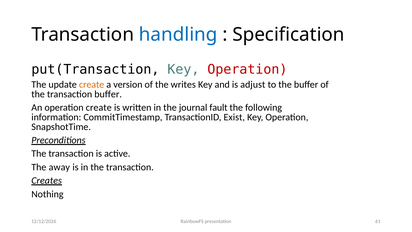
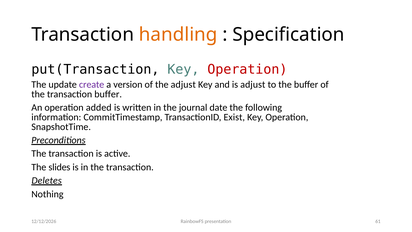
handling colour: blue -> orange (178, 35)
create colour: orange -> purple (92, 84)
the writes: writes -> adjust (183, 84)
operation create: create -> added (99, 107)
fault: fault -> date (218, 107)
away: away -> slides (59, 167)
Creates: Creates -> Deletes (47, 180)
